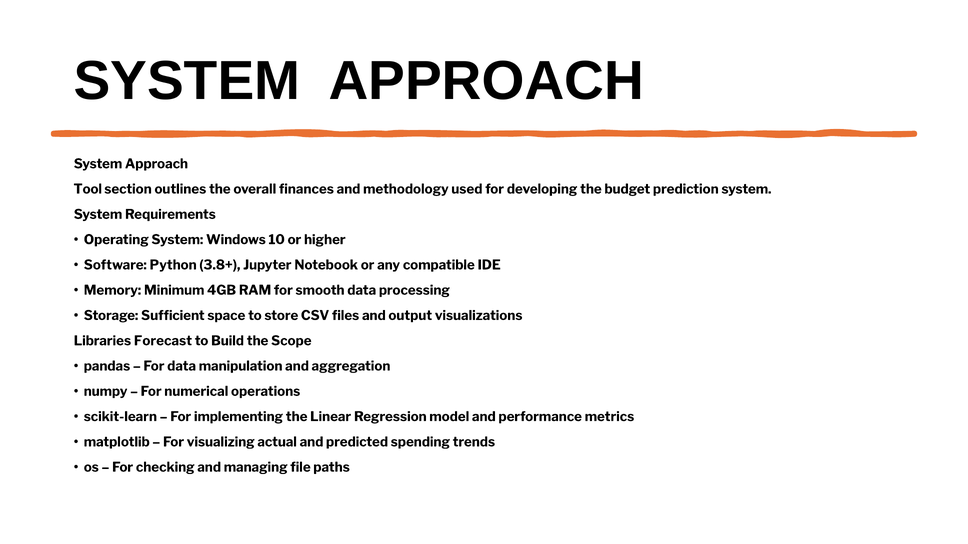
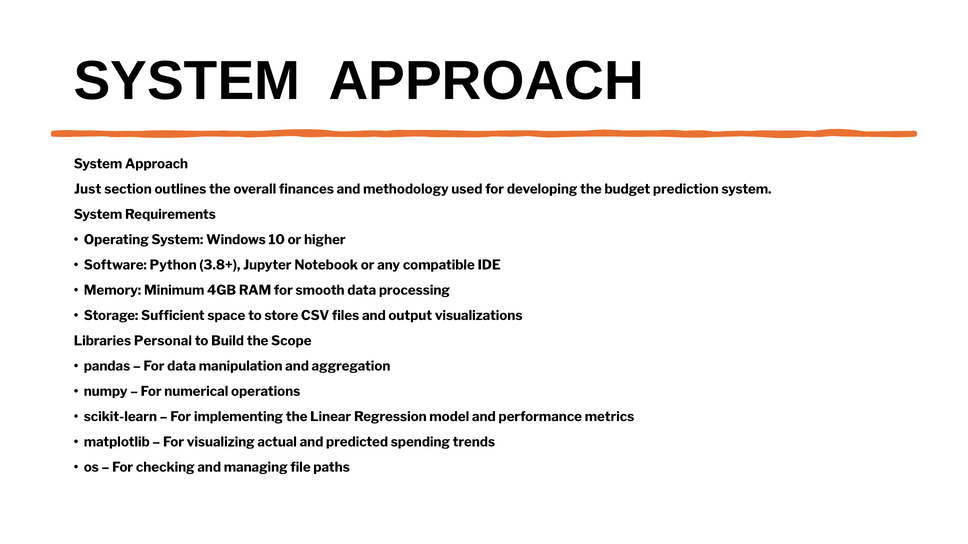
Tool: Tool -> Just (88, 189)
Forecast: Forecast -> Personal (163, 341)
